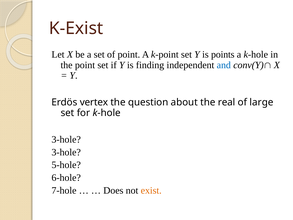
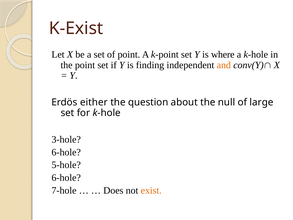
points: points -> where (223, 54)
and colour: blue -> orange (224, 65)
vertex: vertex -> either (94, 102)
real: real -> null (227, 102)
3-hole: 3-hole -> 6-hole (66, 152)
